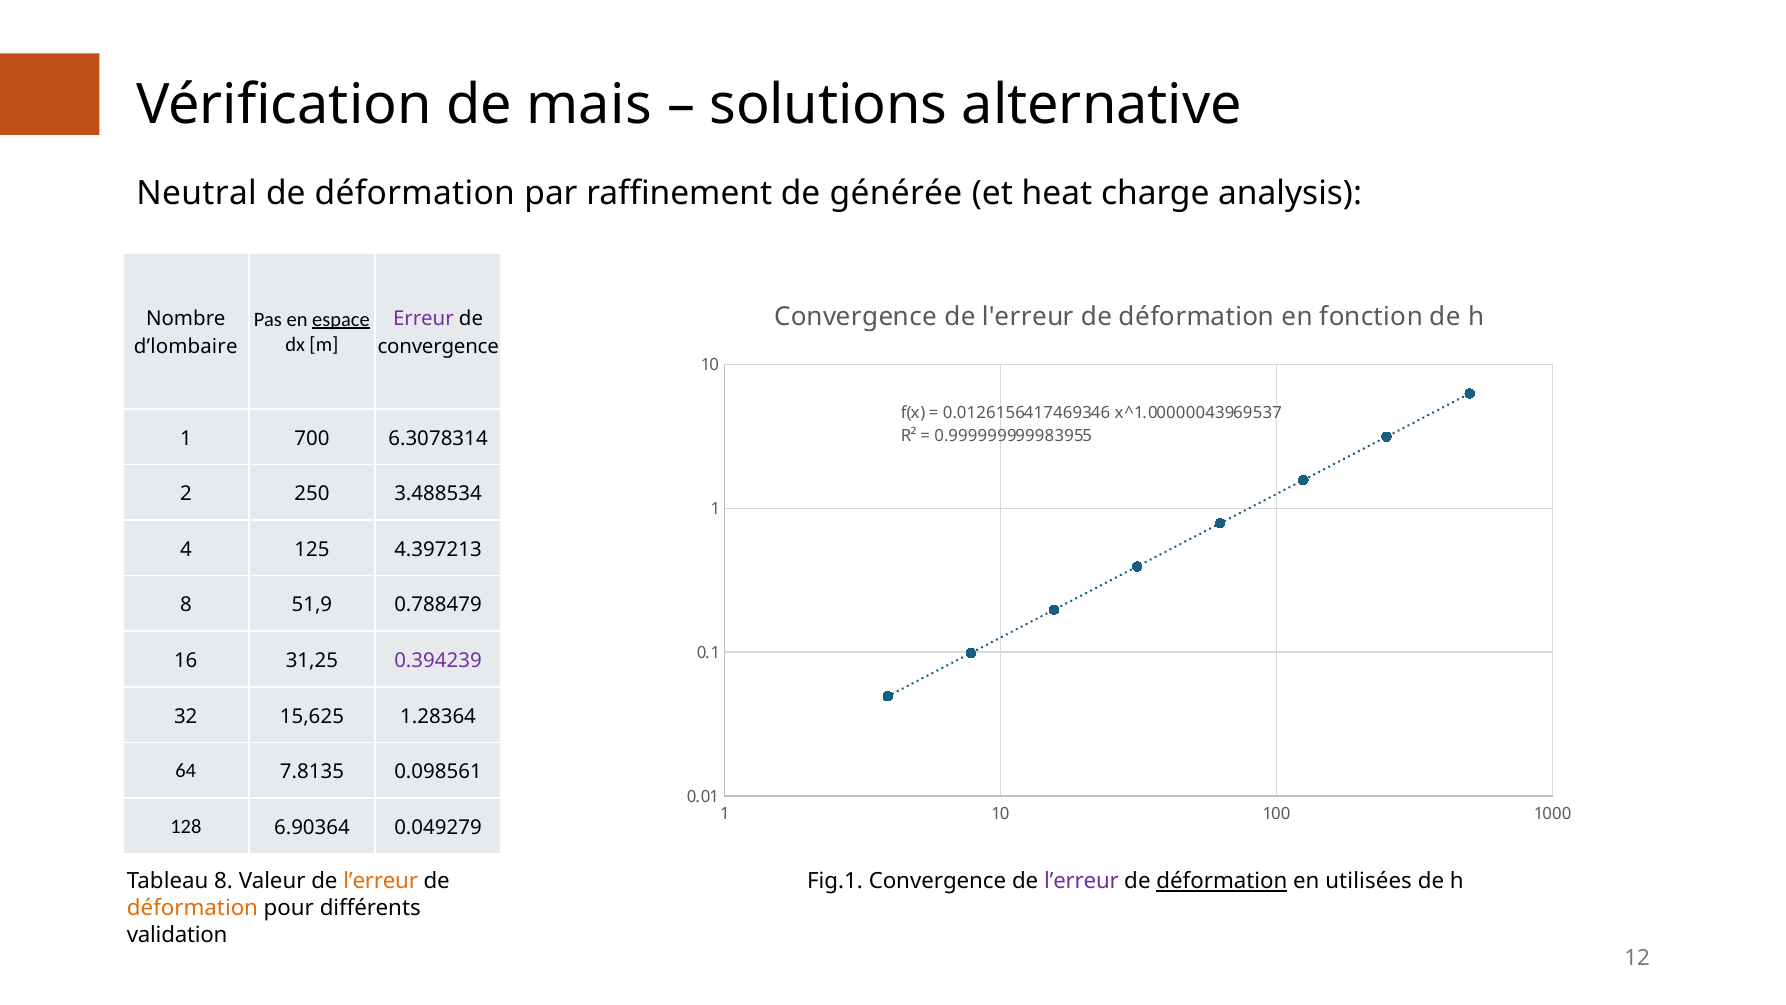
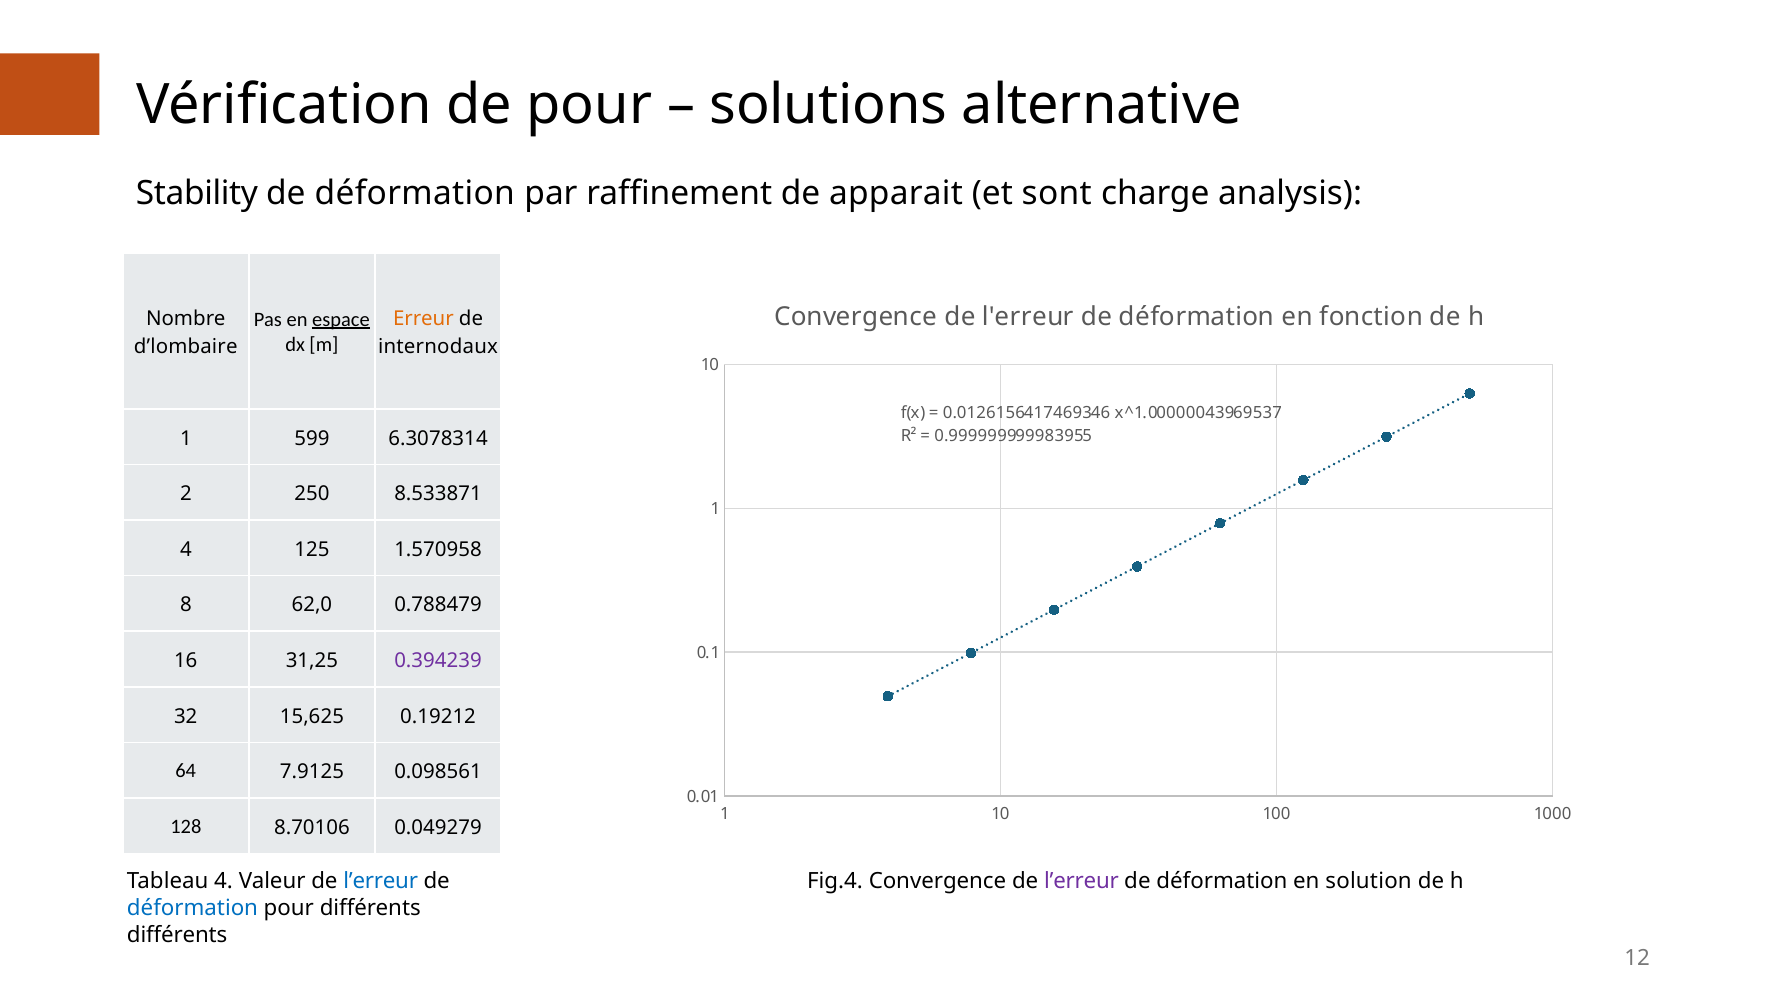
de mais: mais -> pour (589, 105)
Neutral: Neutral -> Stability (197, 193)
générée: générée -> apparait (896, 193)
heat: heat -> sont (1057, 193)
Erreur colour: purple -> orange (423, 319)
convergence: convergence -> internodaux (438, 347)
700: 700 -> 599 (312, 438)
3.488534: 3.488534 -> 8.533871 (438, 494)
4.397213: 4.397213 -> 1.570958 (438, 549)
51,9: 51,9 -> 62,0 (312, 605)
1.28364: 1.28364 -> 0.19212 (438, 716)
7.8135: 7.8135 -> 7.9125 (312, 772)
6.90364: 6.90364 -> 8.70106 (312, 827)
Tableau 8: 8 -> 4 (224, 881)
l’erreur colour: orange -> blue (381, 881)
Fig.1: Fig.1 -> Fig.4 (835, 881)
déformation underline: present -> none (1222, 881)
utilisées: utilisées -> solution (1369, 881)
déformation colour: orange -> blue (193, 908)
validation: validation -> différents (177, 934)
